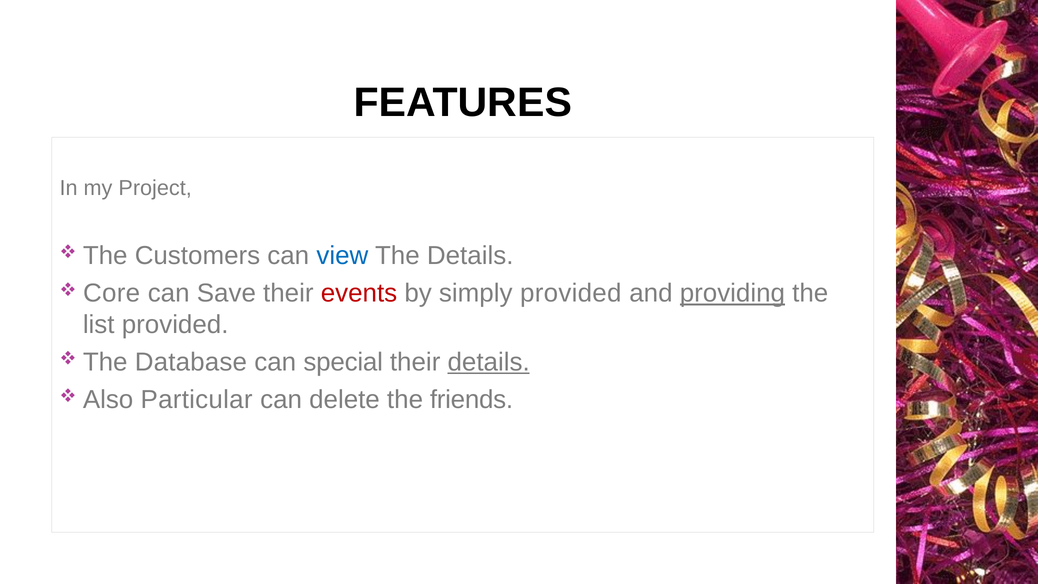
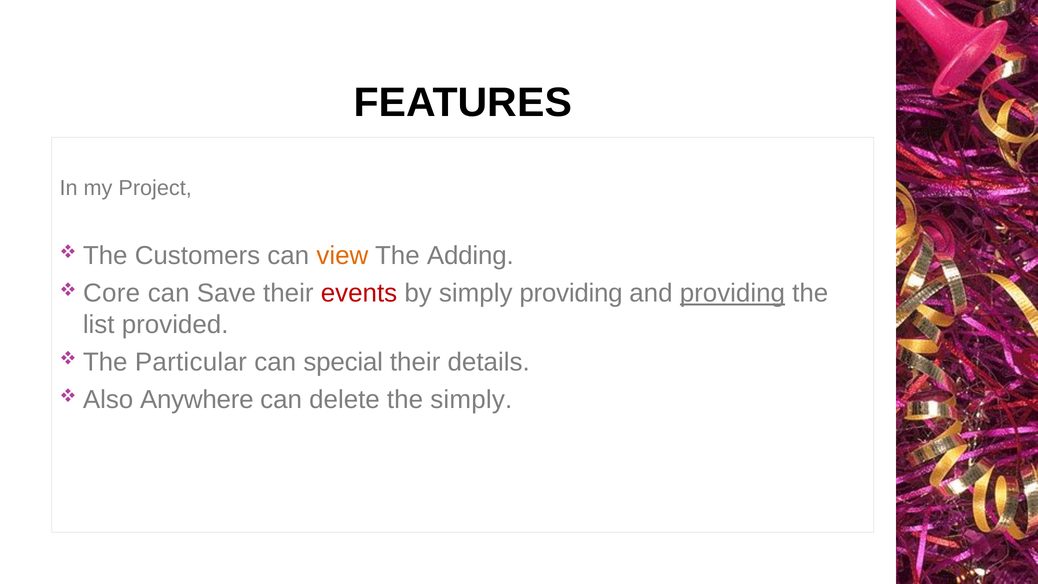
view colour: blue -> orange (342, 256)
The Details: Details -> Adding (470, 256)
simply provided: provided -> providing (571, 293)
Database: Database -> Particular (191, 362)
details underline: present -> none (489, 362)
Particular: Particular -> Anywhere (197, 400)
the friends: friends -> simply (471, 400)
